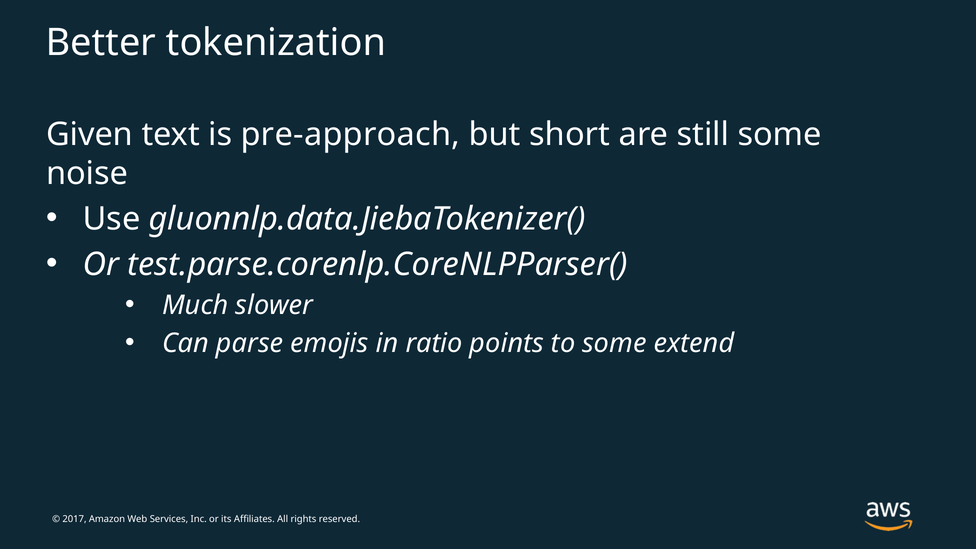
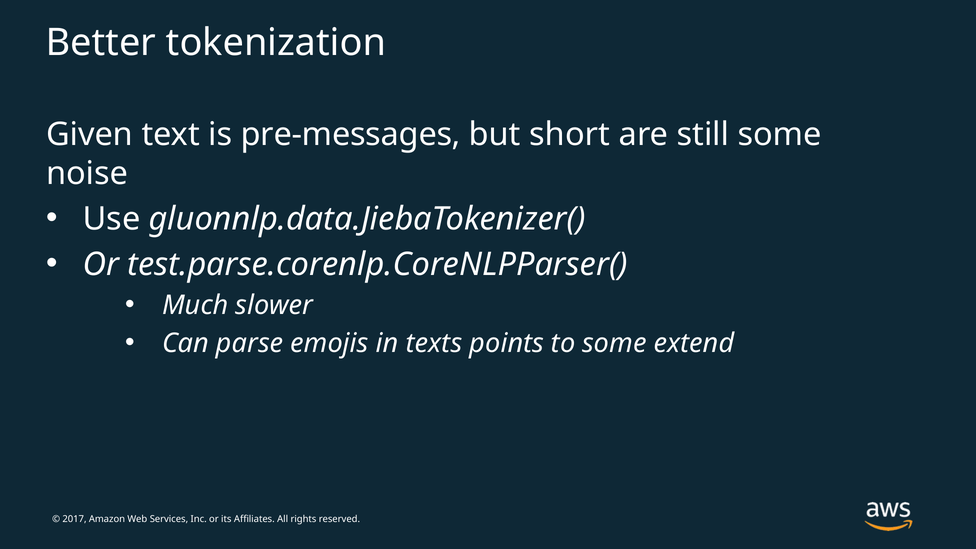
pre-approach: pre-approach -> pre-messages (351, 134)
ratio: ratio -> texts (434, 343)
